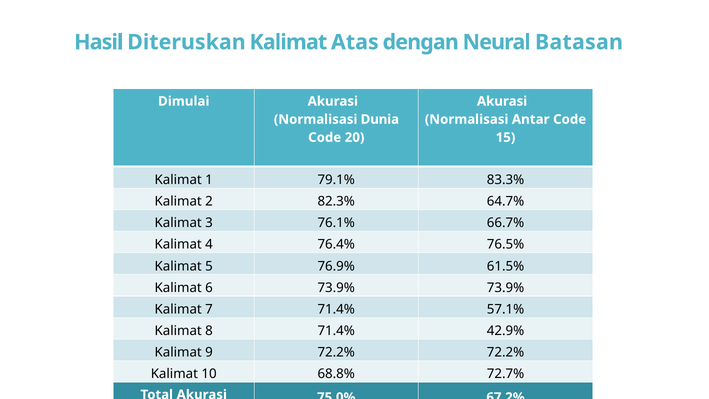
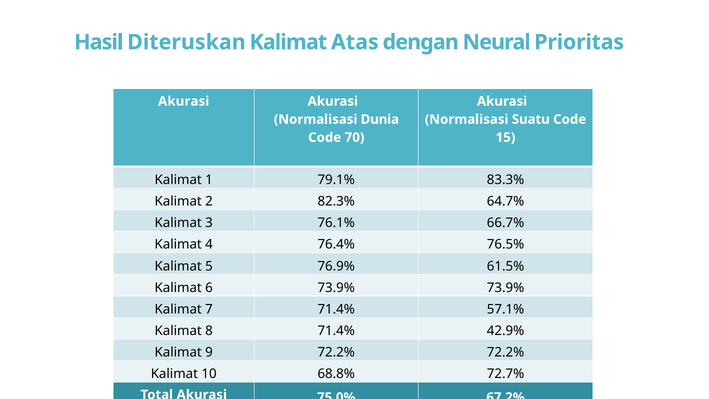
Batasan: Batasan -> Prioritas (579, 42)
Dimulai: Dimulai -> Akurasi (184, 101)
Antar: Antar -> Suatu (531, 119)
20: 20 -> 70 (355, 137)
